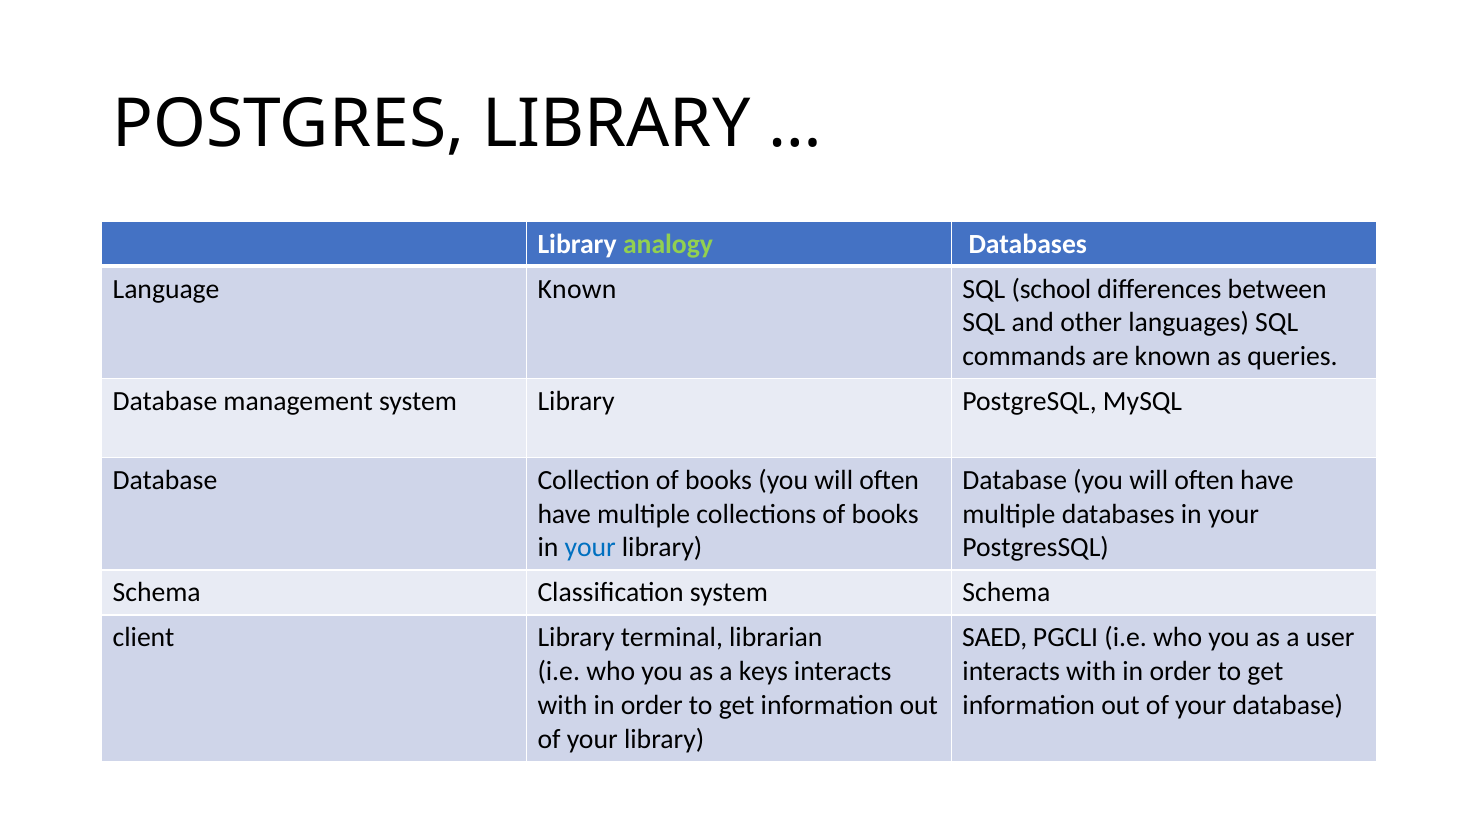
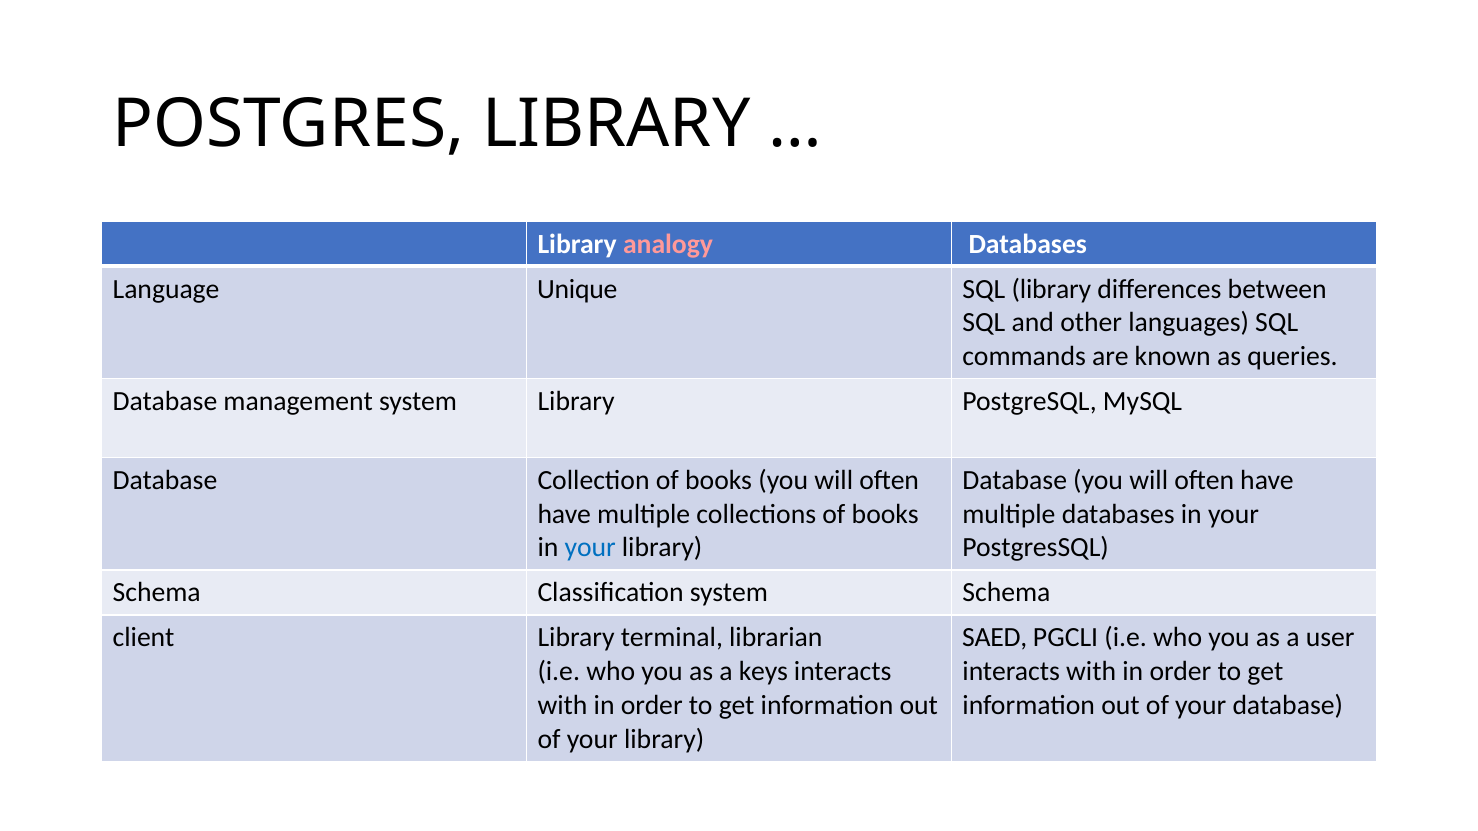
analogy colour: light green -> pink (668, 244)
Language Known: Known -> Unique (577, 289)
SQL school: school -> library (1051, 289)
